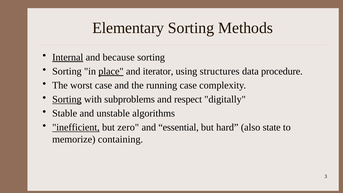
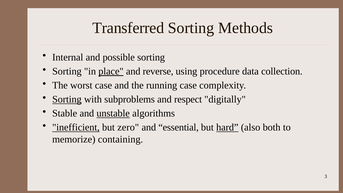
Elementary: Elementary -> Transferred (128, 28)
Internal underline: present -> none (68, 57)
because: because -> possible (119, 57)
iterator: iterator -> reverse (158, 71)
structures: structures -> procedure (220, 71)
procedure: procedure -> collection (282, 71)
unstable underline: none -> present (113, 113)
hard underline: none -> present (227, 127)
state: state -> both (272, 127)
